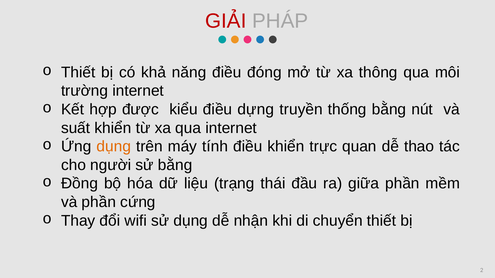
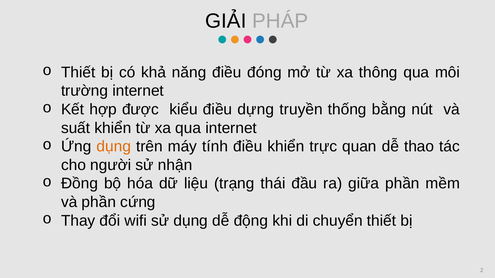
GIẢI colour: red -> black (226, 21)
sử bằng: bằng -> nhận (175, 165)
nhận: nhận -> động (251, 221)
